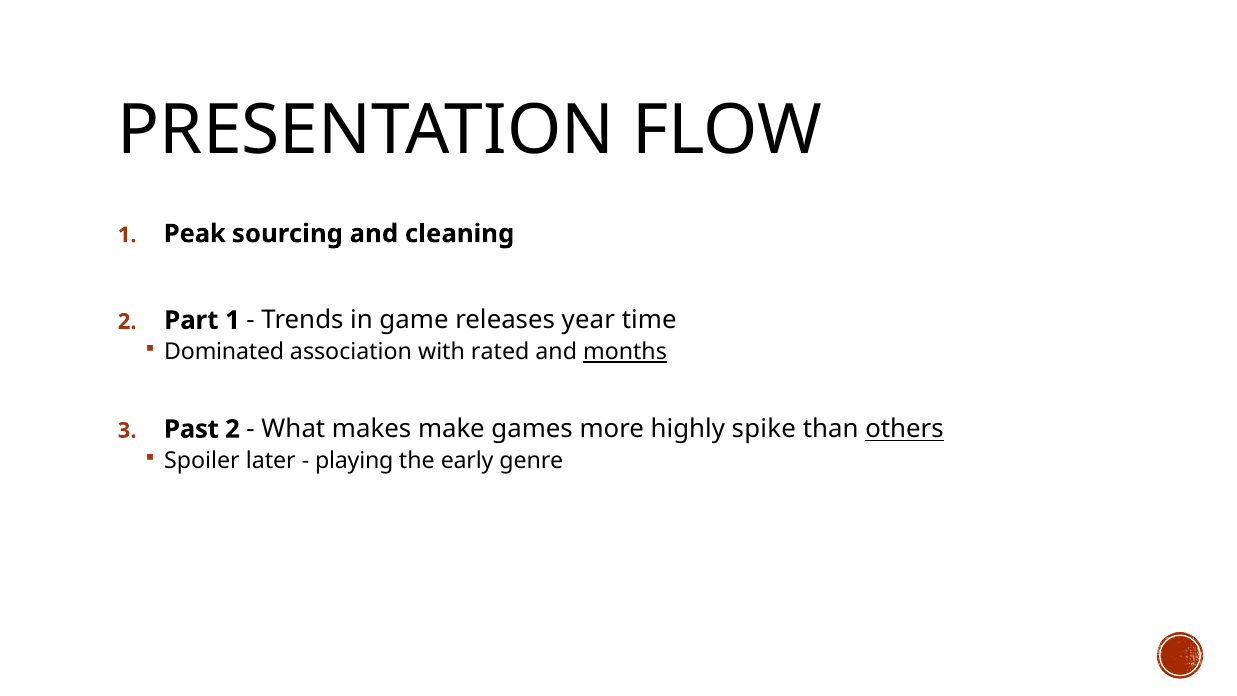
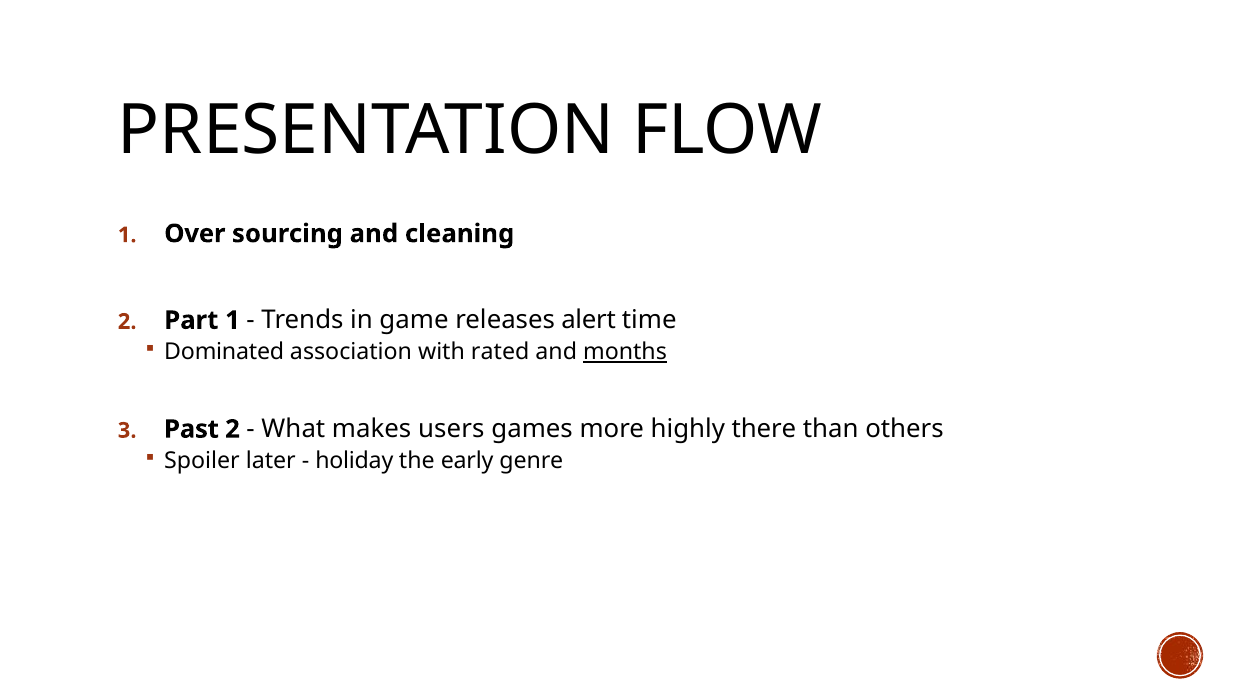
Peak: Peak -> Over (195, 234)
year: year -> alert (589, 320)
make: make -> users (451, 429)
spike: spike -> there (764, 429)
others underline: present -> none (904, 429)
playing: playing -> holiday (354, 461)
